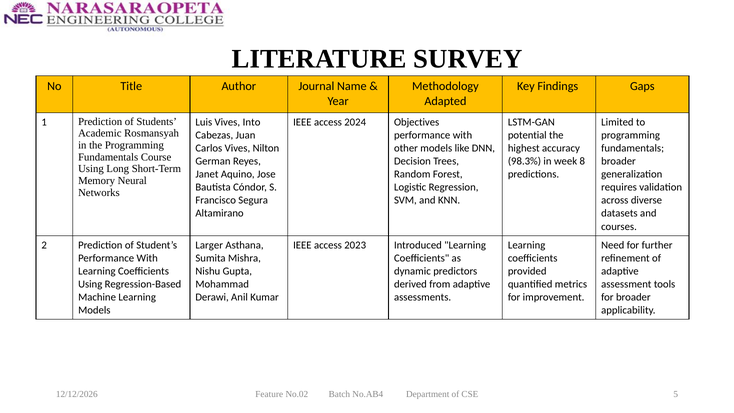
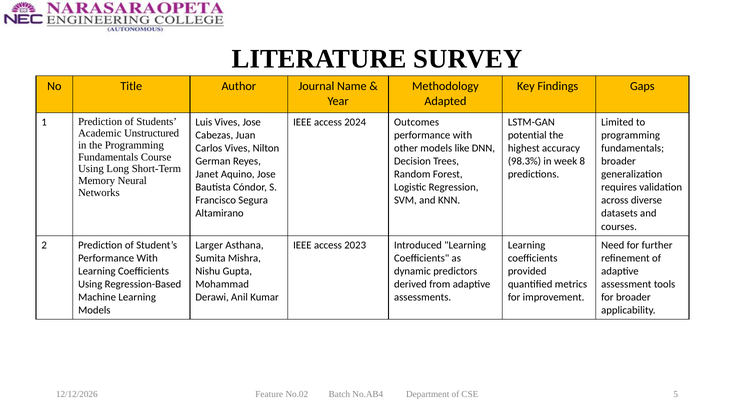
Vives Into: Into -> Jose (252, 122)
Objectives: Objectives -> Outcomes (417, 122)
Rosmansyah: Rosmansyah -> Unstructured (152, 133)
